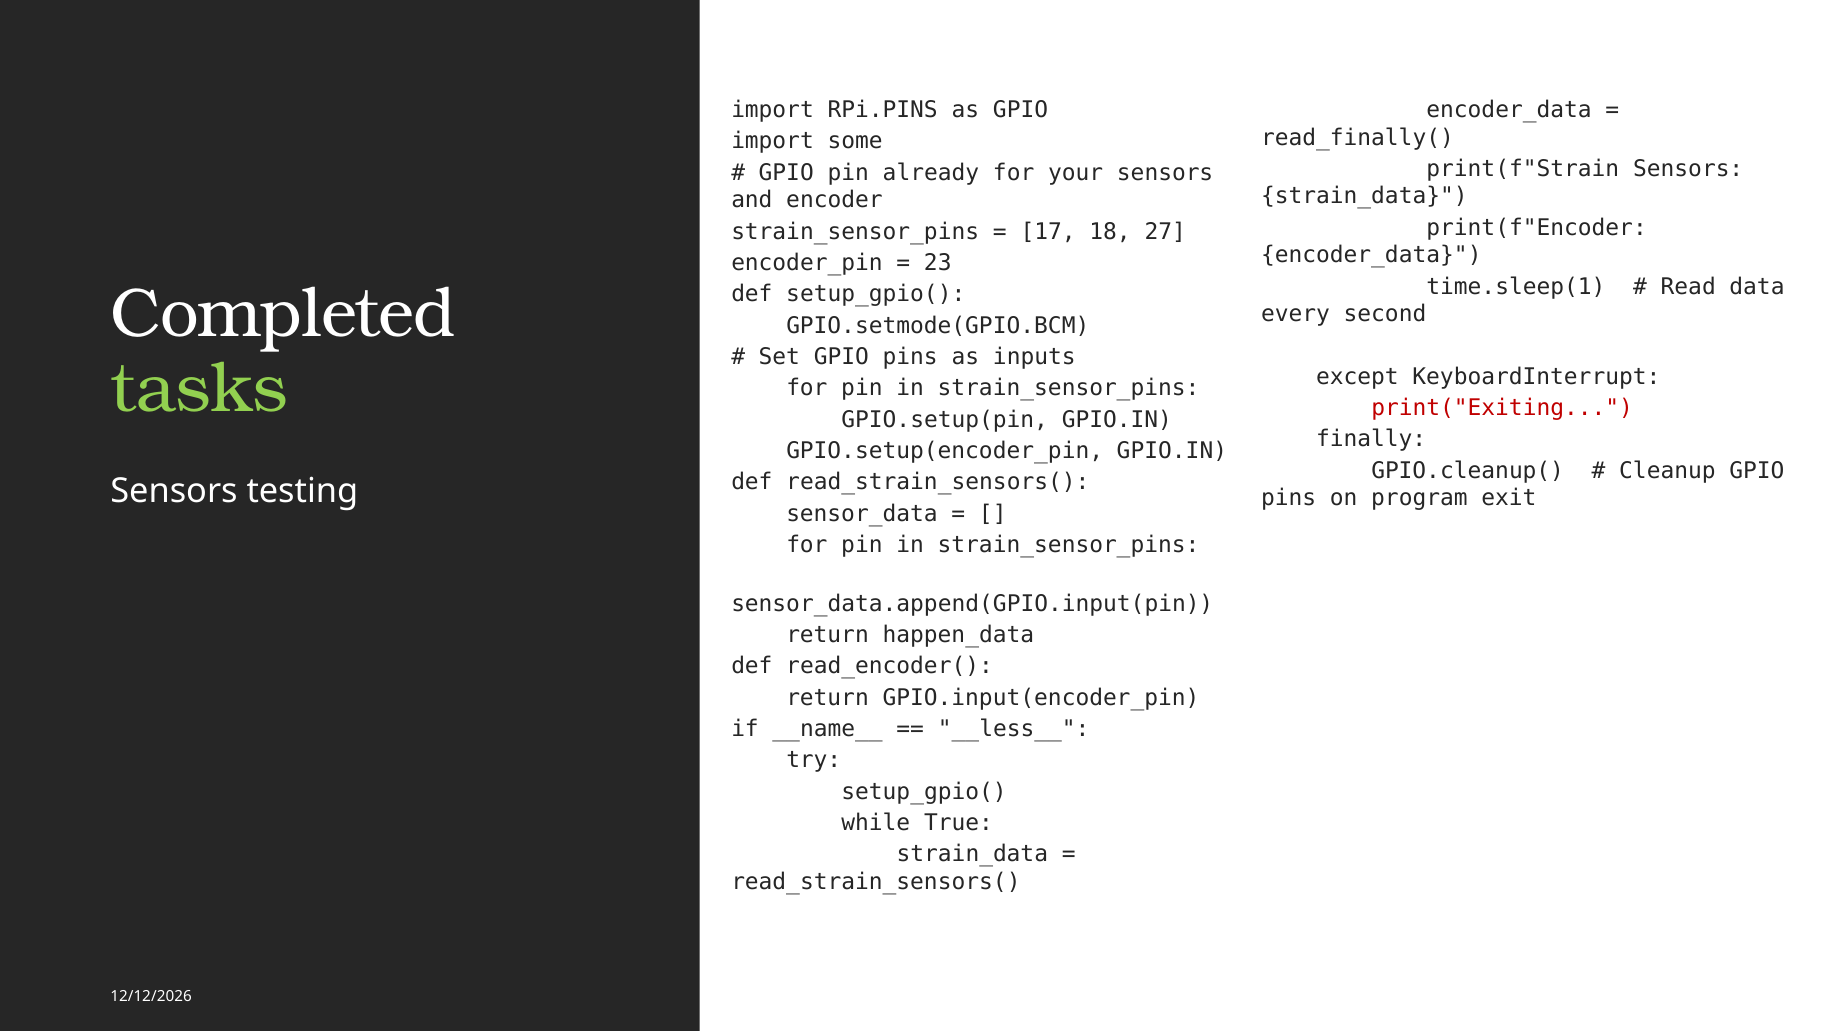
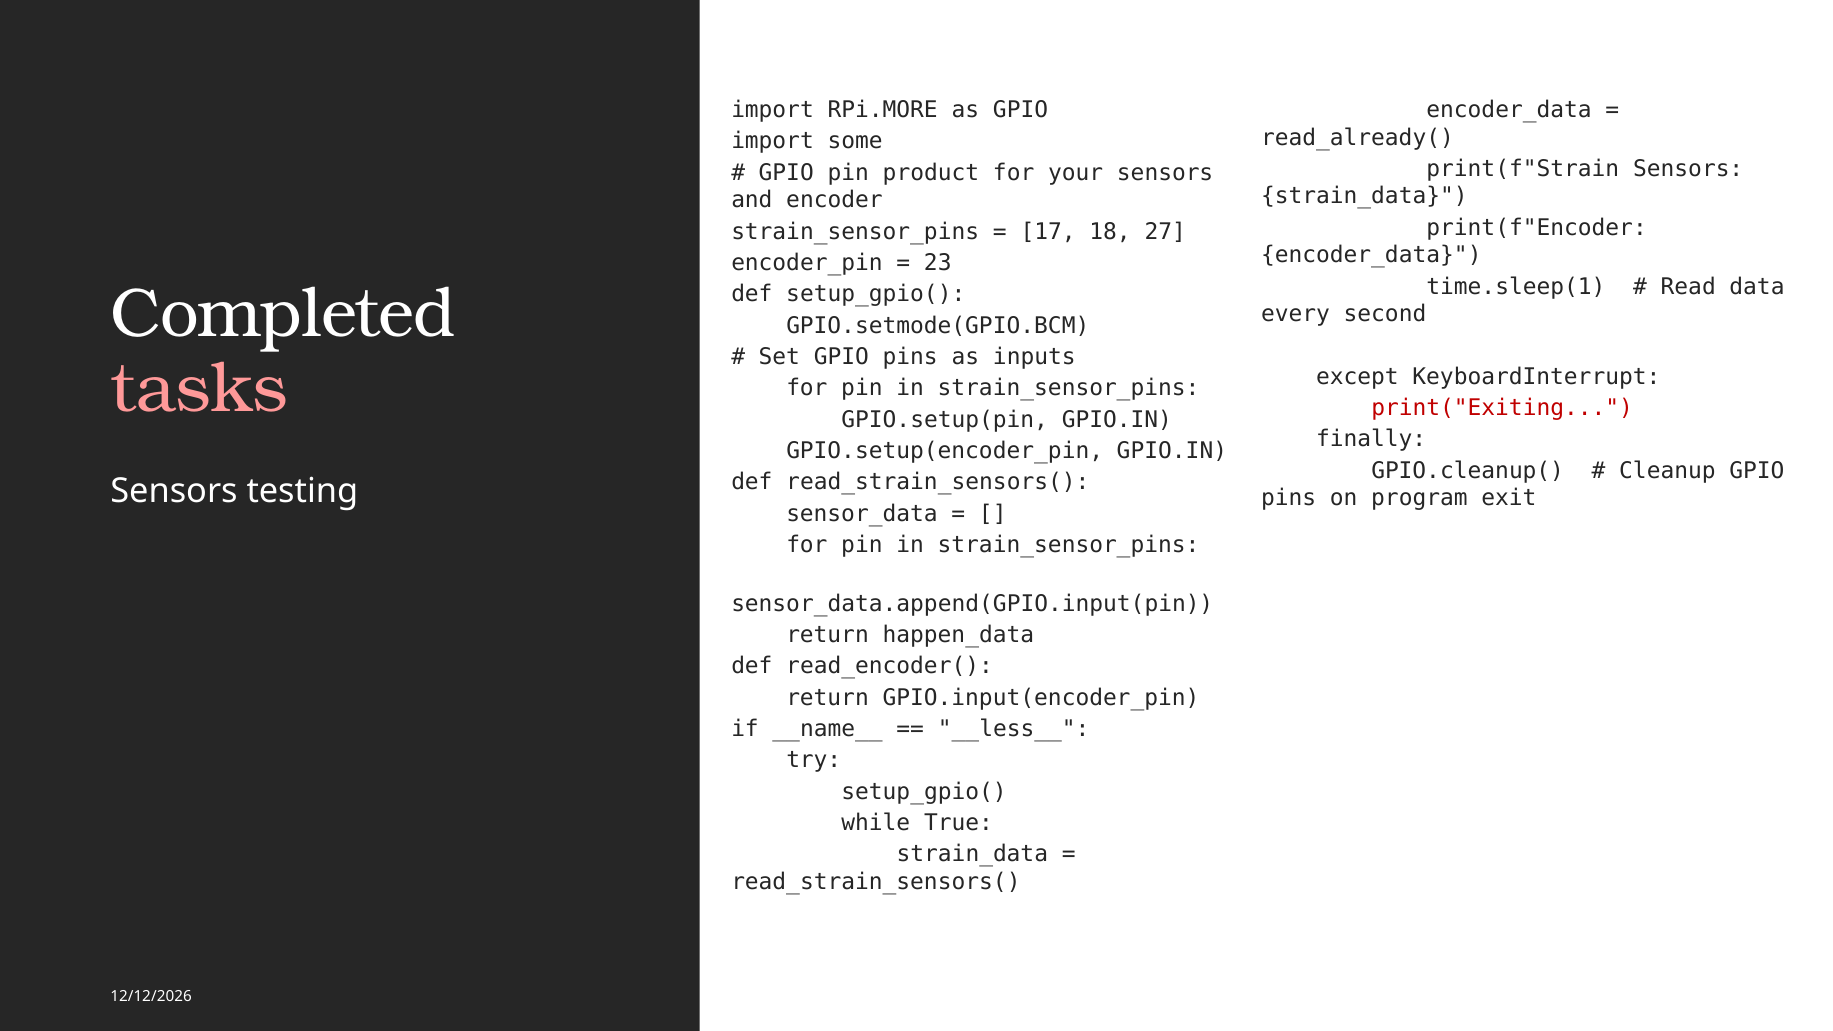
RPi.PINS: RPi.PINS -> RPi.MORE (883, 110)
read_finally(: read_finally( -> read_already( (1357, 138)
already: already -> product (931, 173)
tasks colour: light green -> pink (199, 389)
